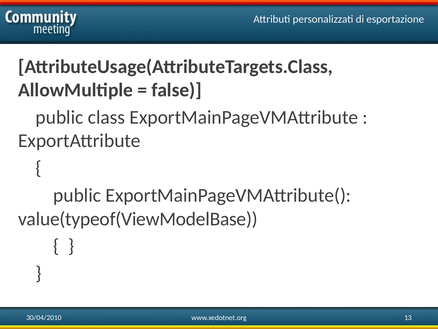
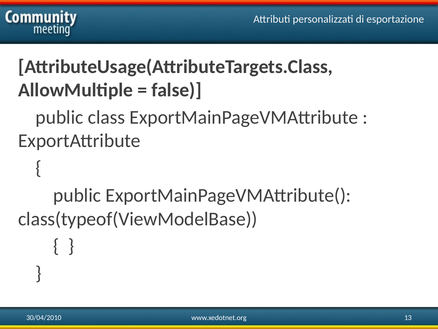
value(typeof(ViewModelBase: value(typeof(ViewModelBase -> class(typeof(ViewModelBase (138, 219)
